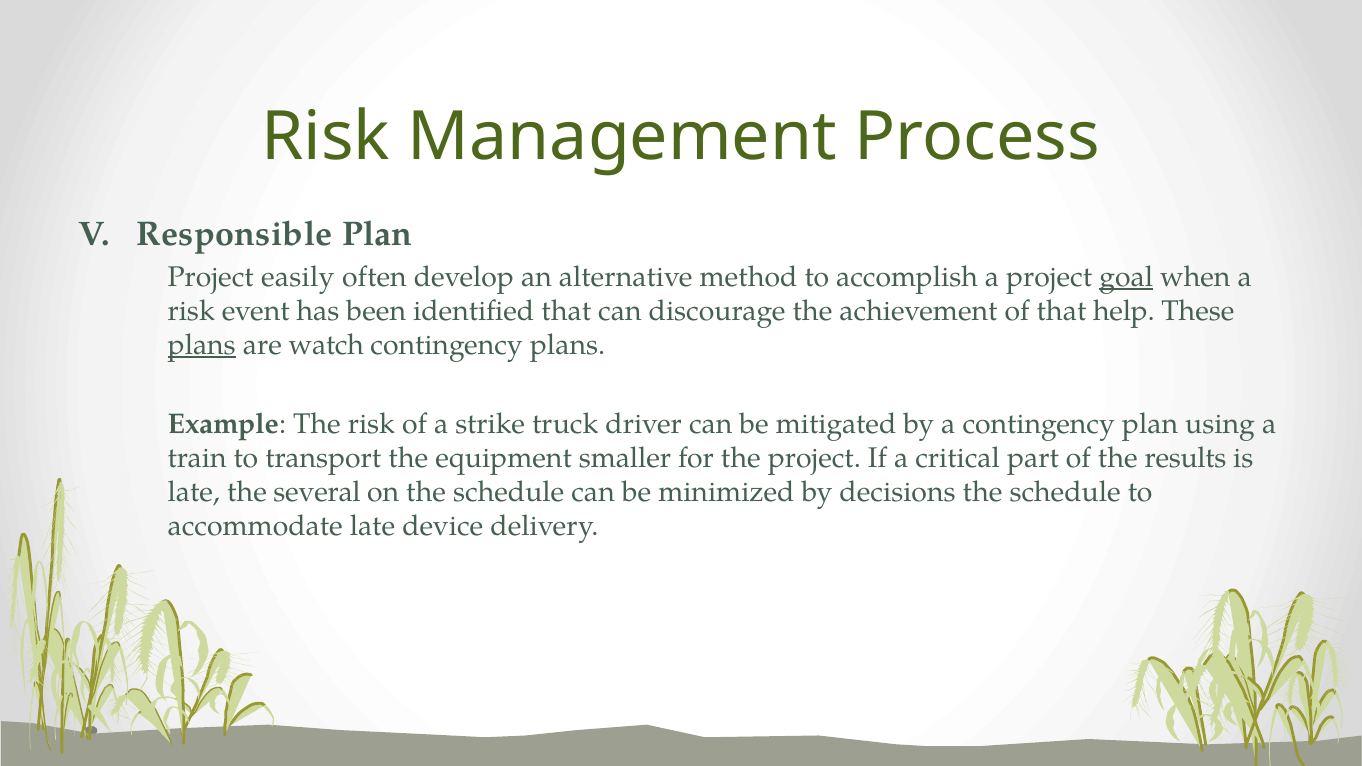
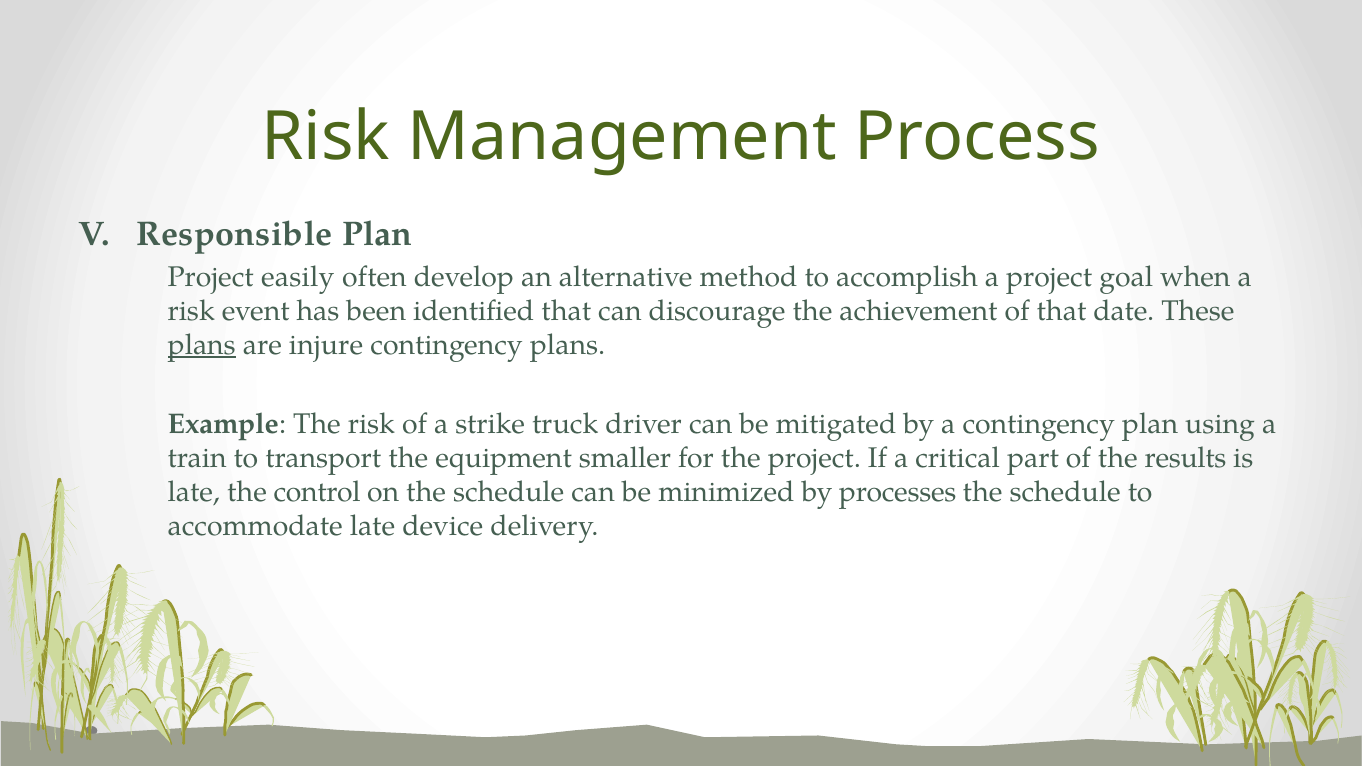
goal underline: present -> none (1126, 277)
help: help -> date (1124, 311)
watch: watch -> injure (326, 345)
several: several -> control (317, 493)
decisions: decisions -> processes (898, 493)
